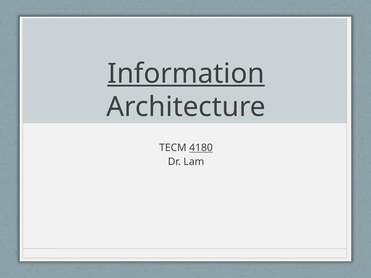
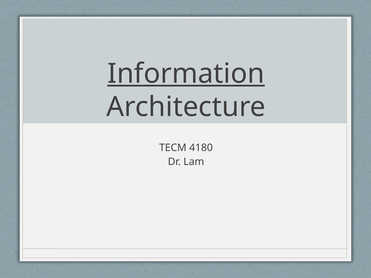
4180 underline: present -> none (201, 148)
